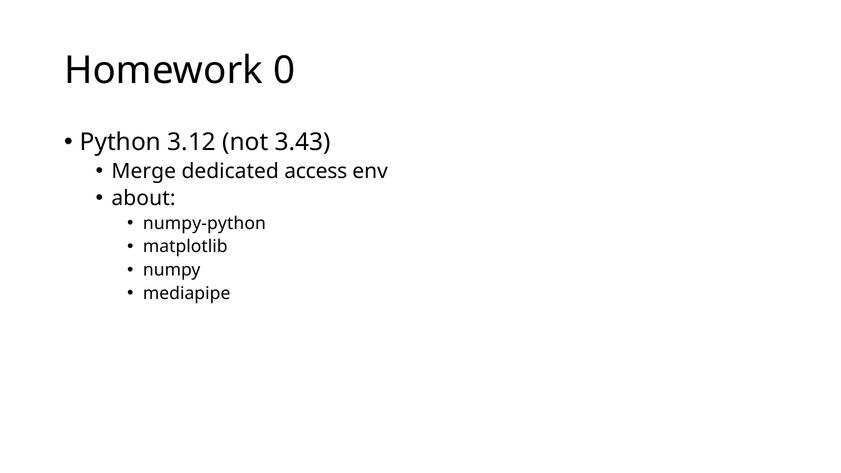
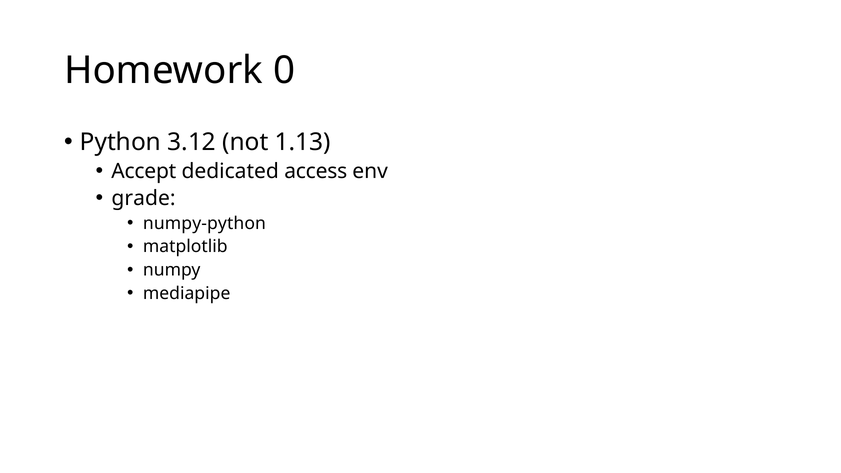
3.43: 3.43 -> 1.13 (303, 142)
Merge: Merge -> Accept (144, 171)
about: about -> grade (144, 198)
